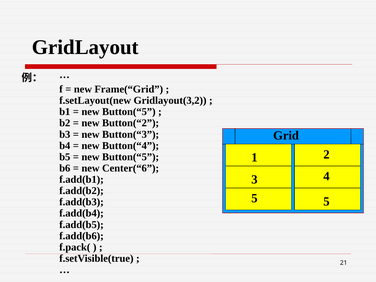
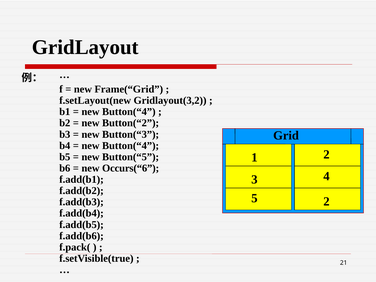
Button(“5: Button(“5 -> Button(“4 (129, 112)
Center(“6: Center(“6 -> Occurs(“6 (131, 168)
5 5: 5 -> 2 (326, 201)
